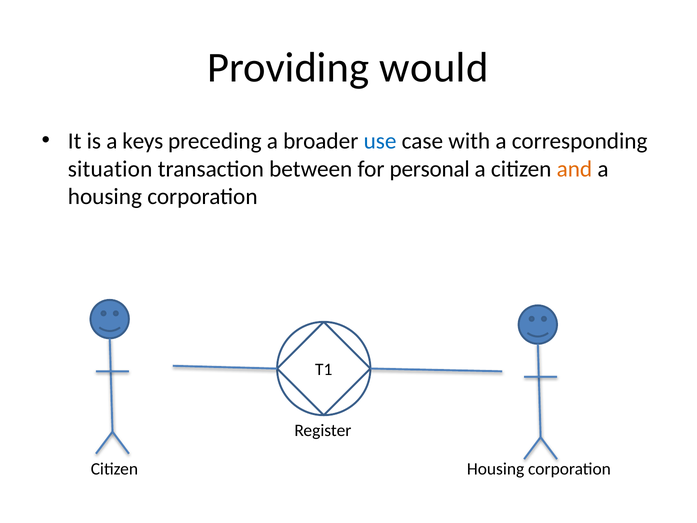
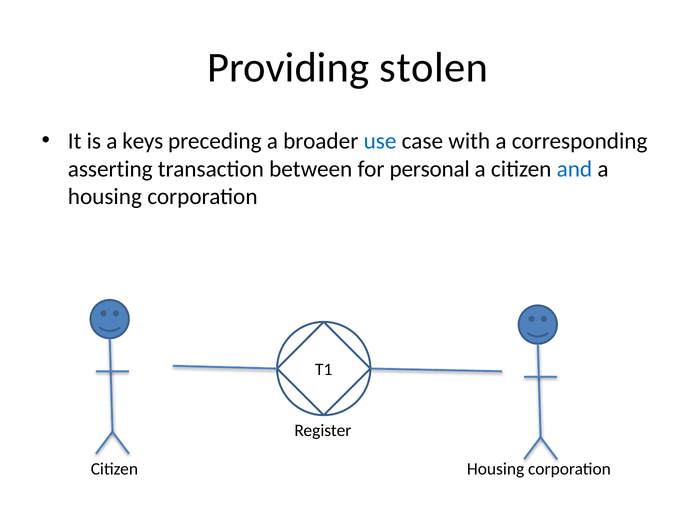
would: would -> stolen (434, 67)
situation: situation -> asserting (110, 169)
and colour: orange -> blue (574, 169)
